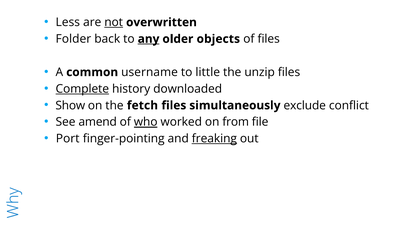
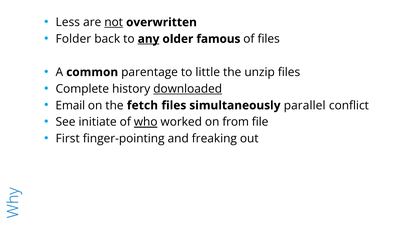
objects: objects -> famous (218, 39)
username: username -> parentage (150, 72)
Complete underline: present -> none (82, 89)
downloaded underline: none -> present (188, 89)
Show: Show -> Email (70, 105)
exclude: exclude -> parallel (305, 105)
amend: amend -> initiate (98, 122)
Port: Port -> First (68, 139)
freaking underline: present -> none (214, 139)
